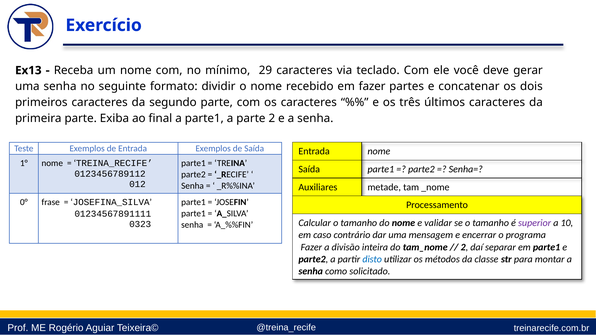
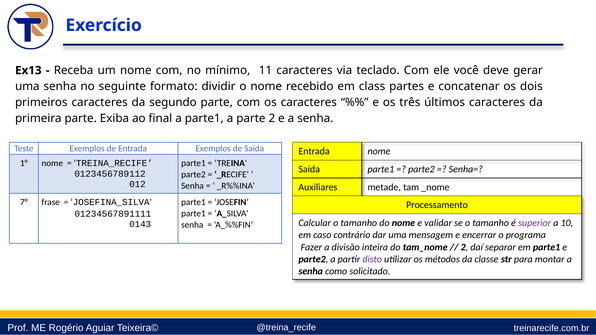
29: 29 -> 11 (265, 70)
em fazer: fazer -> class (372, 86)
0°: 0° -> 7° (24, 202)
0323: 0323 -> 0143 (140, 224)
disto colour: blue -> purple (372, 259)
